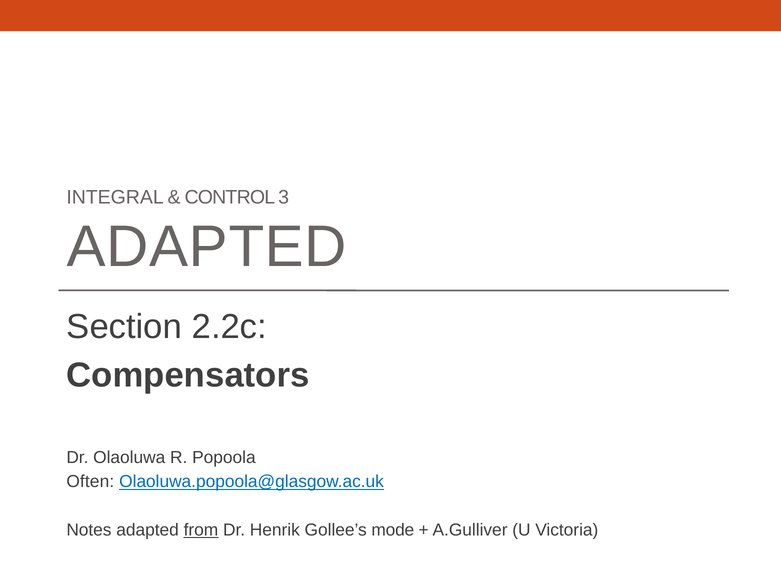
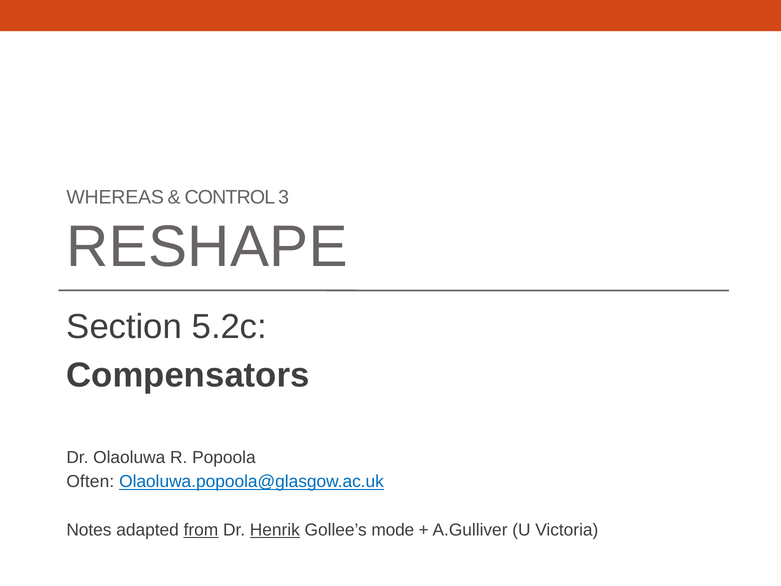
INTEGRAL: INTEGRAL -> WHEREAS (115, 197)
ADAPTED: ADAPTED -> RESHAPE (207, 247)
2.2c: 2.2c -> 5.2c (229, 327)
Henrik underline: none -> present (275, 530)
